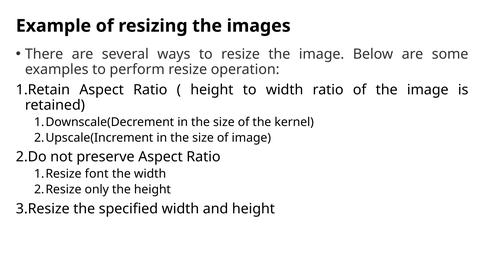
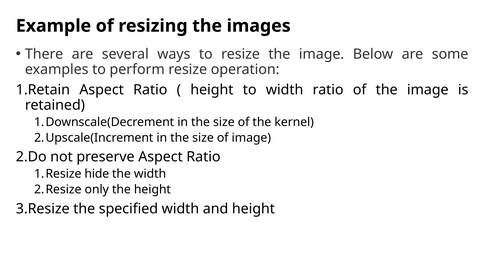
font: font -> hide (97, 174)
